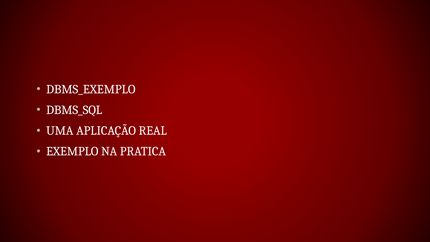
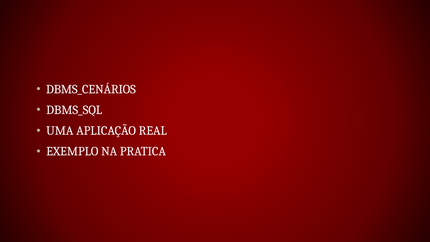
DBMS_EXEMPLO: DBMS_EXEMPLO -> DBMS_CENÁRIOS (91, 89)
